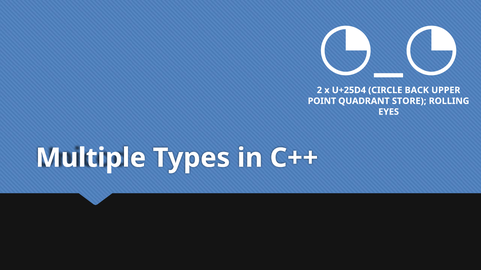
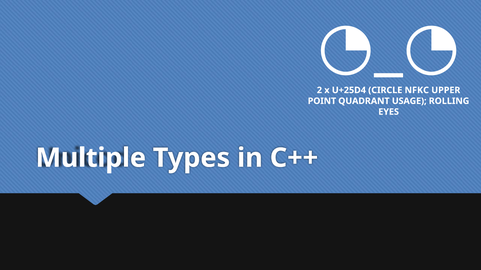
BACK: BACK -> NFKC (417, 90)
STORE: STORE -> USAGE (409, 101)
